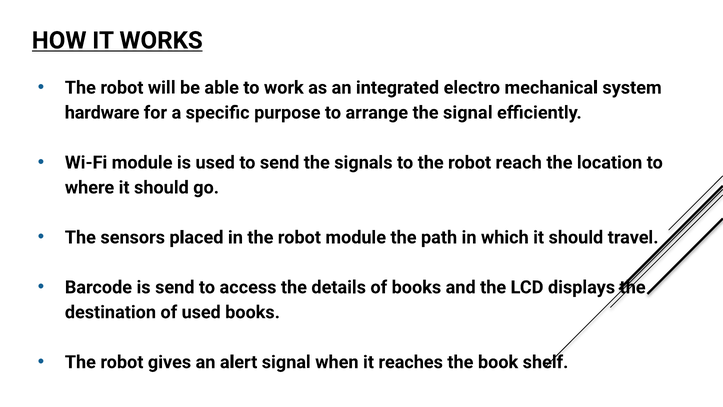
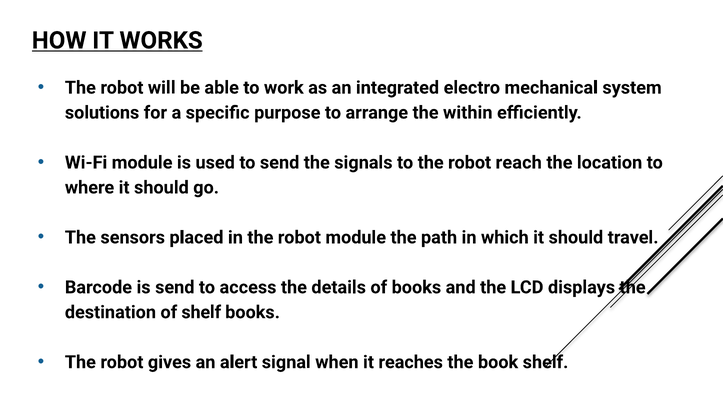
hardware: hardware -> solutions (102, 113)
the signal: signal -> within (468, 113)
of used: used -> shelf (201, 312)
